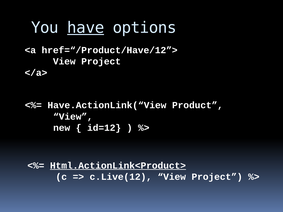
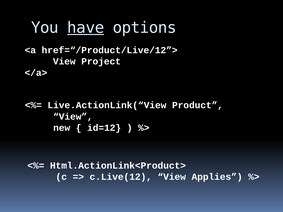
href=“/Product/Have/12”>: href=“/Product/Have/12”> -> href=“/Product/Live/12”> (110, 50)
Have.ActionLink(“View: Have.ActionLink(“View -> Live.ActionLink(“View (107, 105)
Html.ActionLink<Product> underline: present -> none (118, 166)
Project: Project -> Applies (217, 177)
